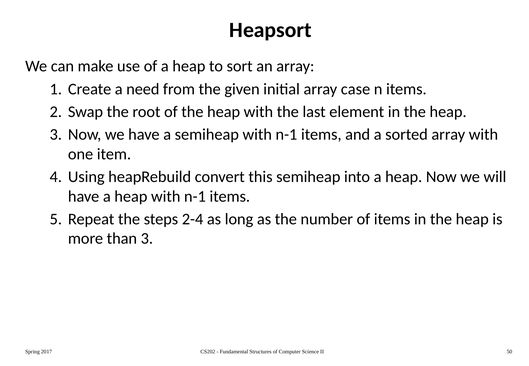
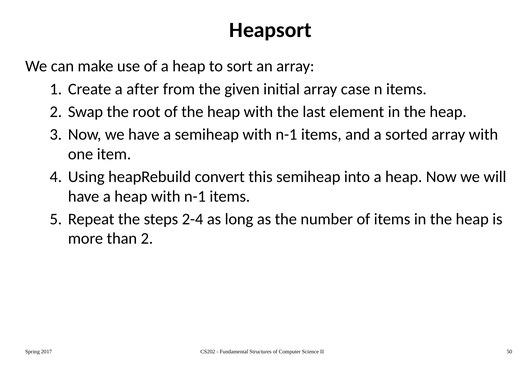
need: need -> after (143, 89)
than 3: 3 -> 2 (147, 239)
